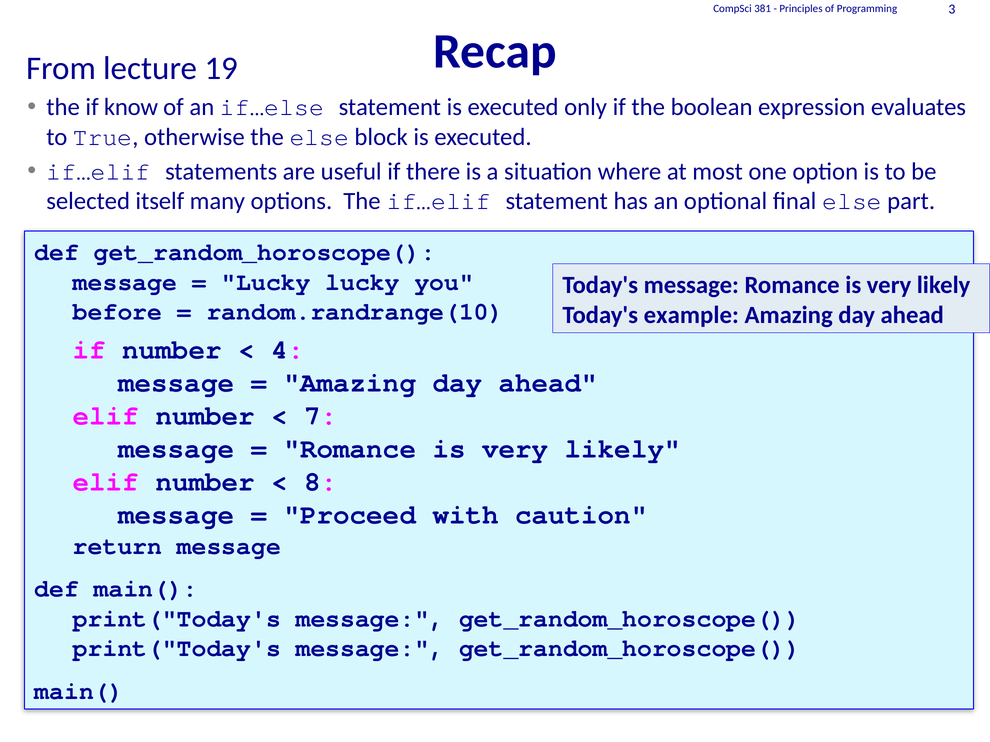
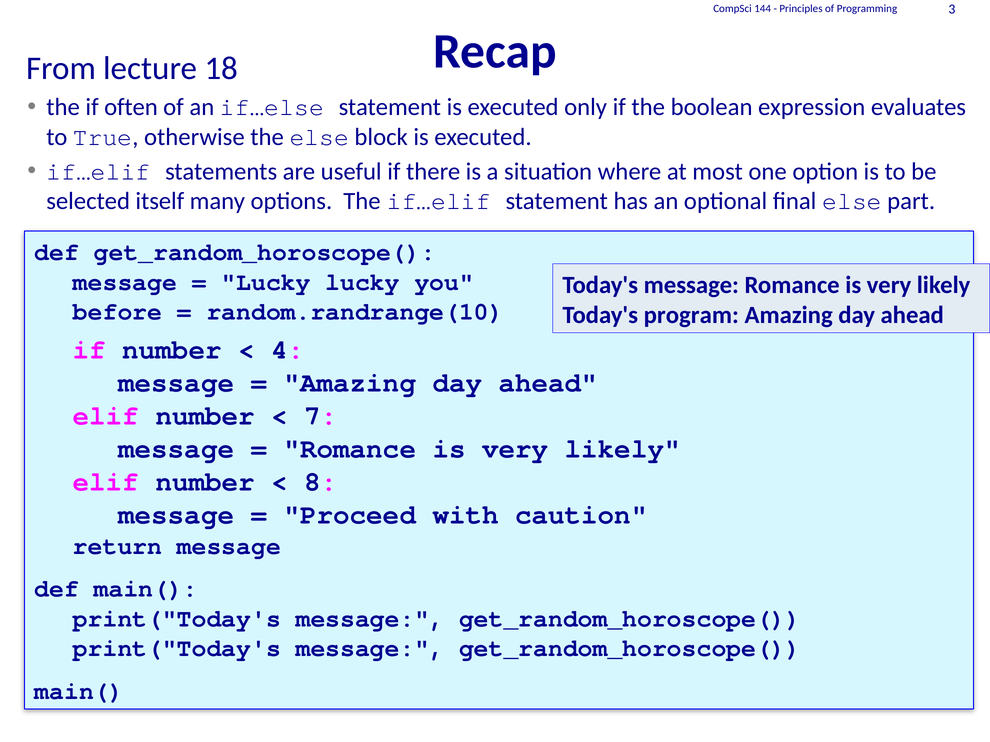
381: 381 -> 144 (763, 9)
19: 19 -> 18 (221, 68)
know: know -> often (131, 107)
example: example -> program (691, 315)
